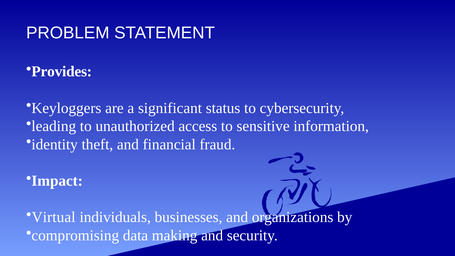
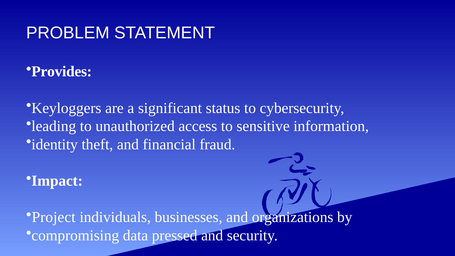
Virtual: Virtual -> Project (54, 217)
making: making -> pressed (175, 235)
